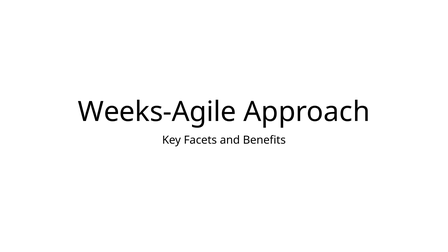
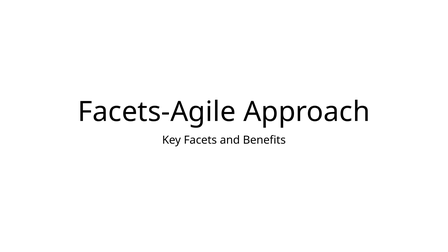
Weeks-Agile: Weeks-Agile -> Facets-Agile (157, 112)
